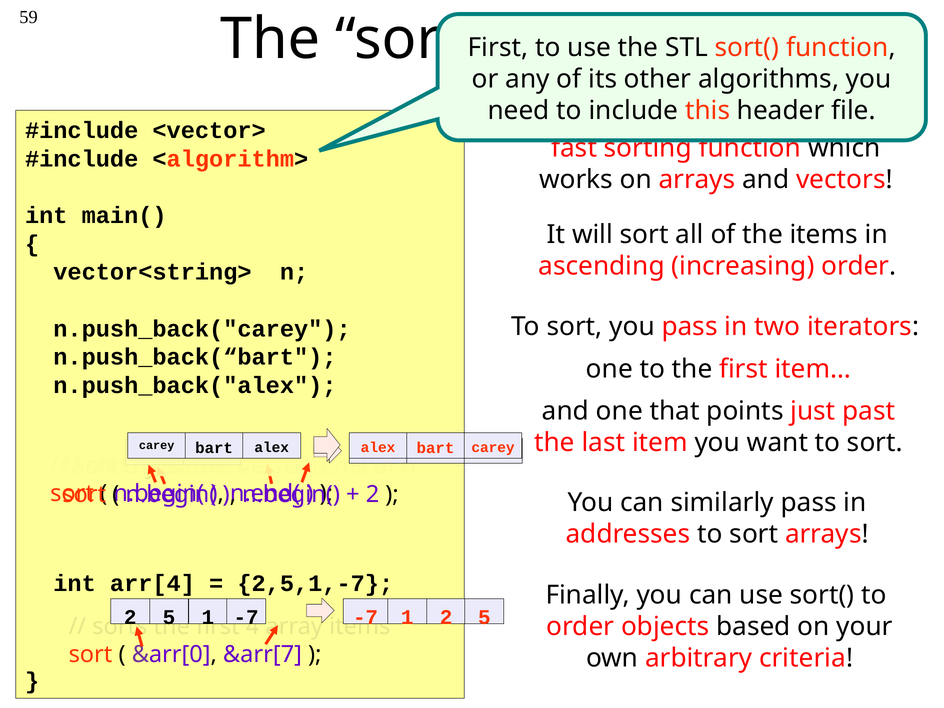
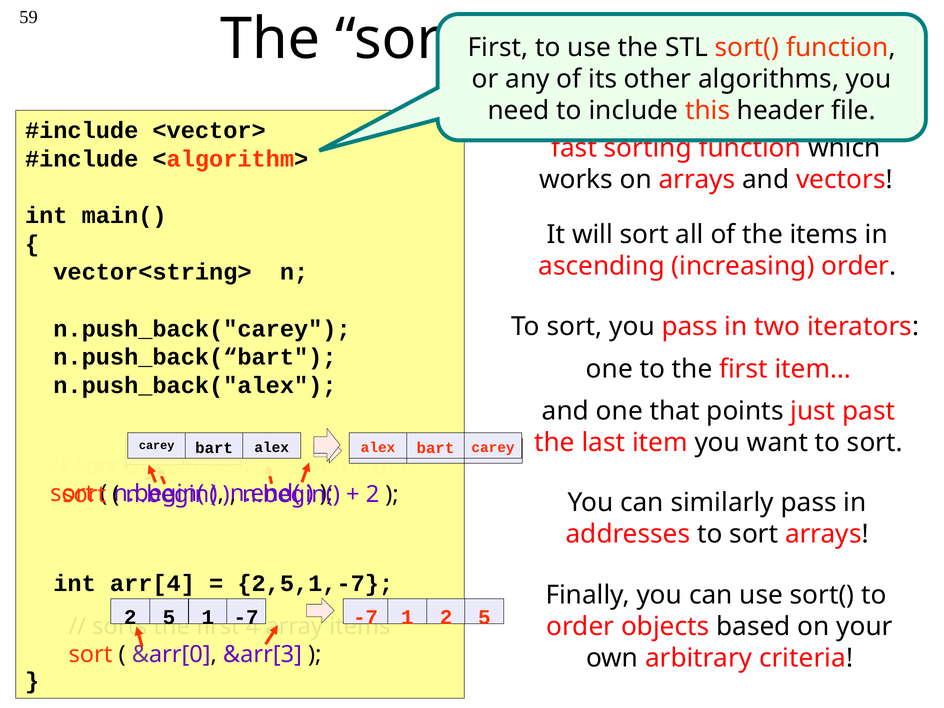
&arr[7: &arr[7 -> &arr[3 (262, 655)
